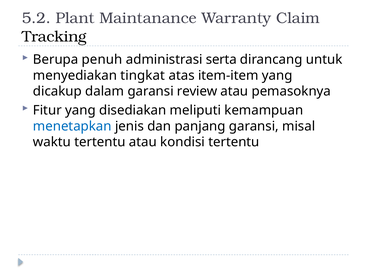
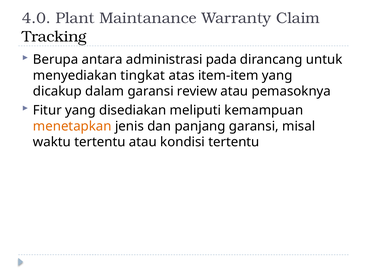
5.2: 5.2 -> 4.0 (36, 18)
penuh: penuh -> antara (102, 60)
serta: serta -> pada (221, 60)
menetapkan colour: blue -> orange (72, 126)
